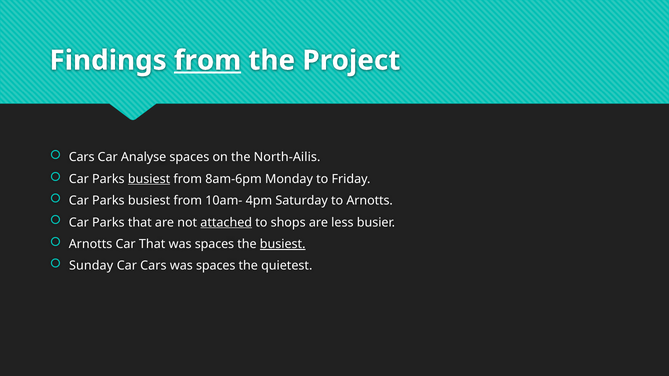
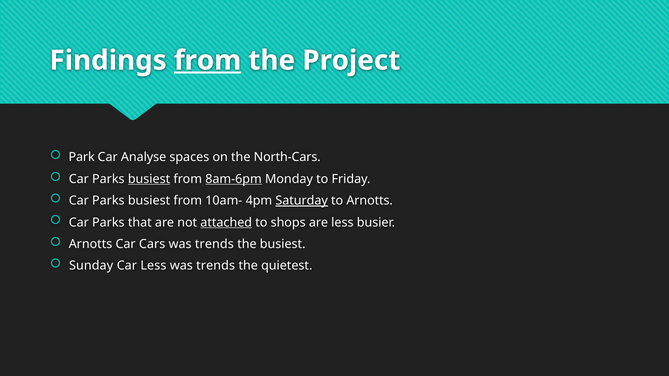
Cars: Cars -> Park (82, 157)
North-Ailis: North-Ailis -> North-Cars (287, 157)
8am-6pm underline: none -> present (234, 179)
Saturday underline: none -> present (302, 201)
Car That: That -> Cars (152, 244)
spaces: spaces -> trends (214, 244)
busiest underline: present -> none (283, 244)
Car Cars: Cars -> Less (153, 266)
spaces: spaces -> trends (216, 266)
